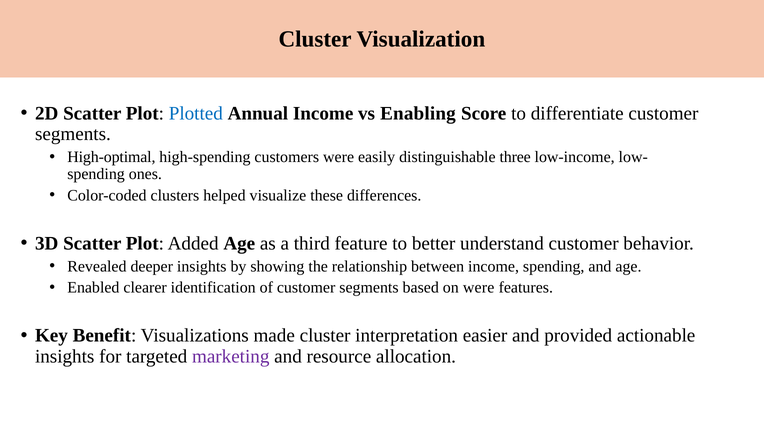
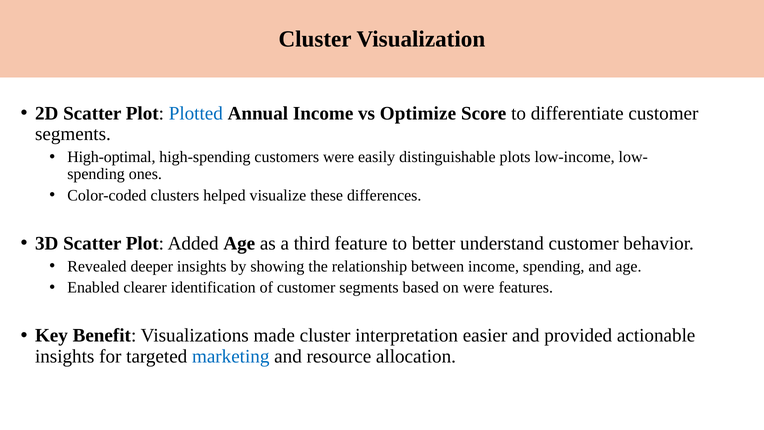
Enabling: Enabling -> Optimize (418, 113)
three: three -> plots (515, 157)
marketing colour: purple -> blue (231, 356)
